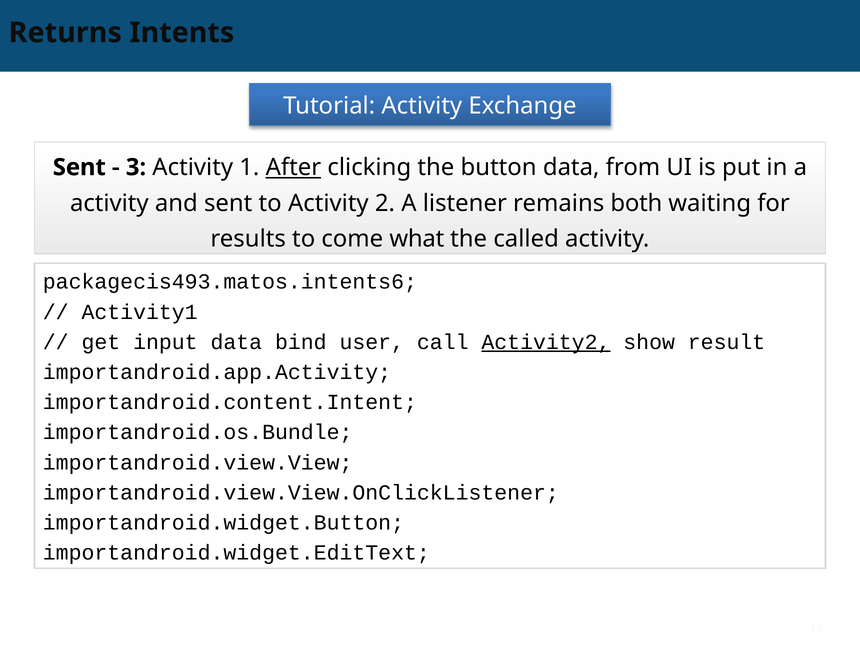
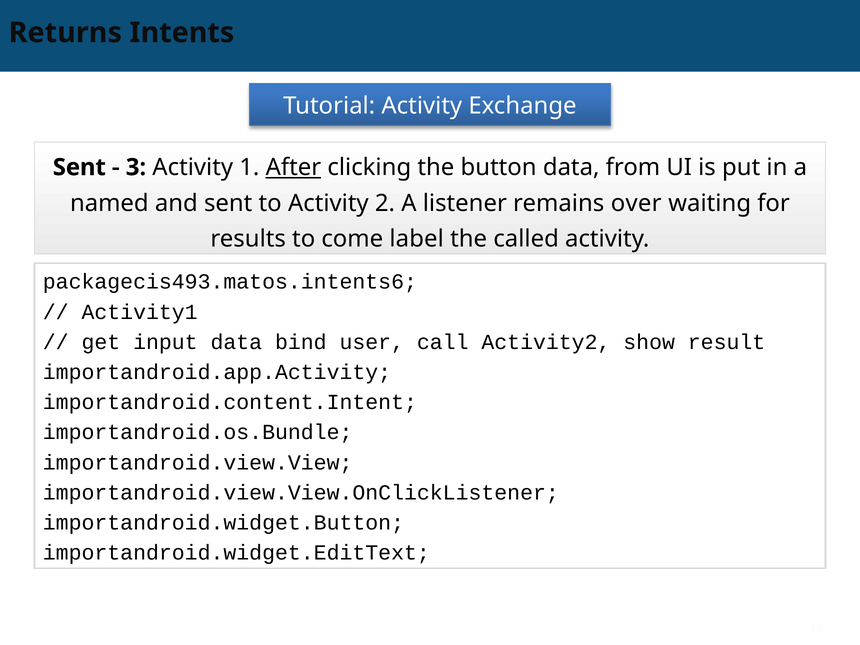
activity: activity -> named (109, 203)
both: both -> over (636, 203)
what: what -> label (417, 239)
Activity2 underline: present -> none (546, 342)
